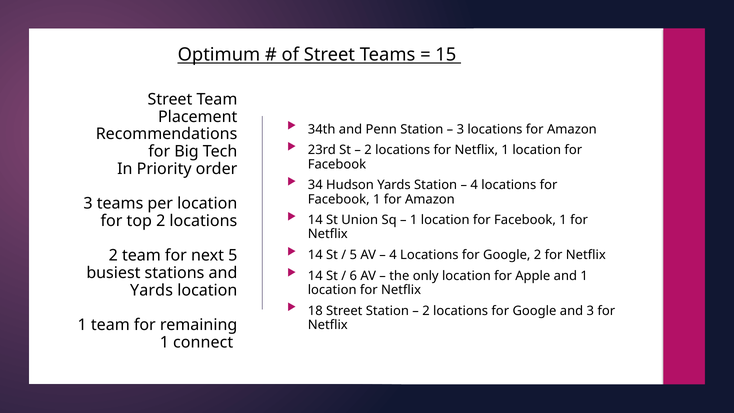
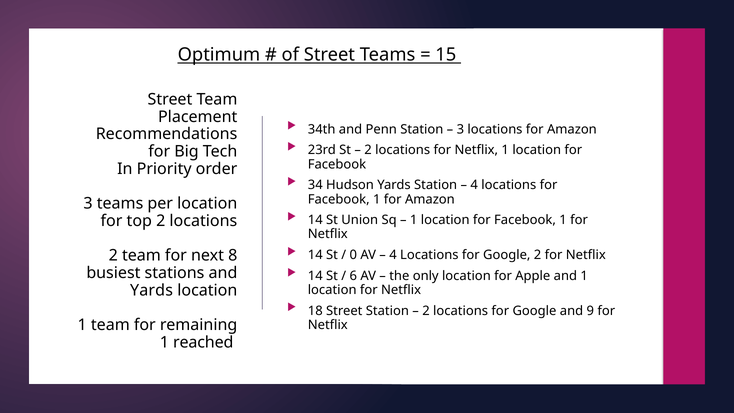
5: 5 -> 0 (353, 255)
next 5: 5 -> 8 (233, 256)
and 3: 3 -> 9 (590, 311)
connect: connect -> reached (203, 342)
